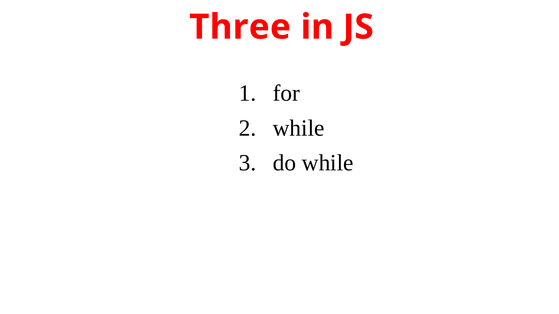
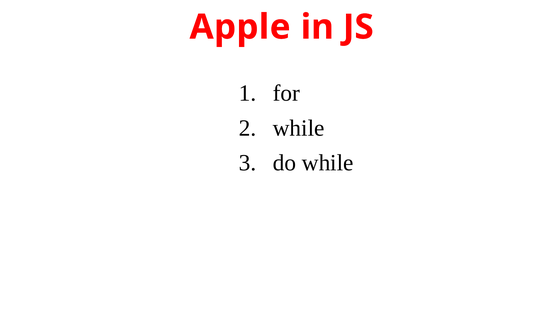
Three: Three -> Apple (240, 27)
